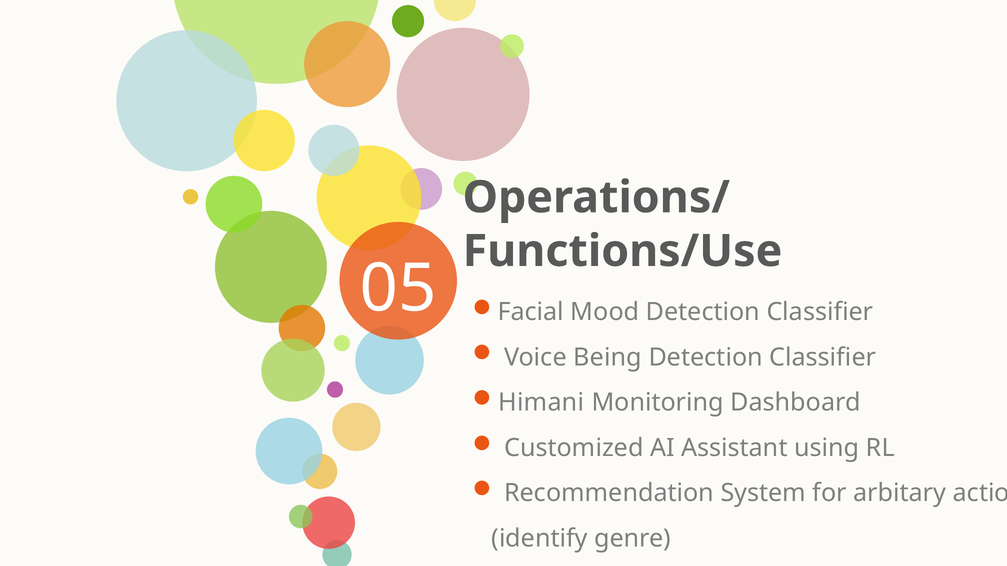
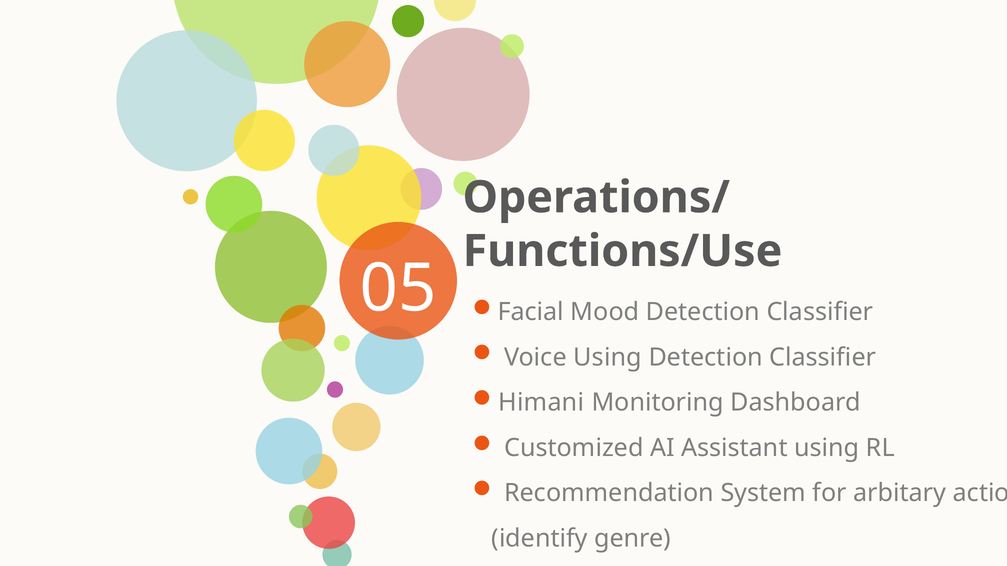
Voice Being: Being -> Using (608, 357)
